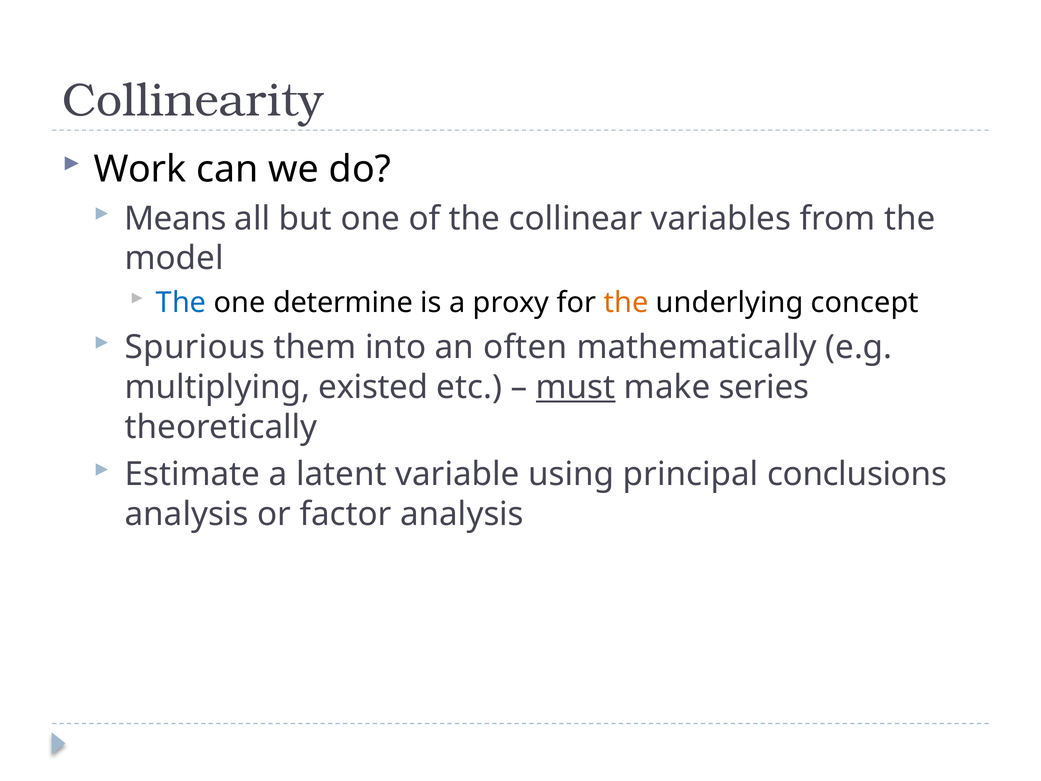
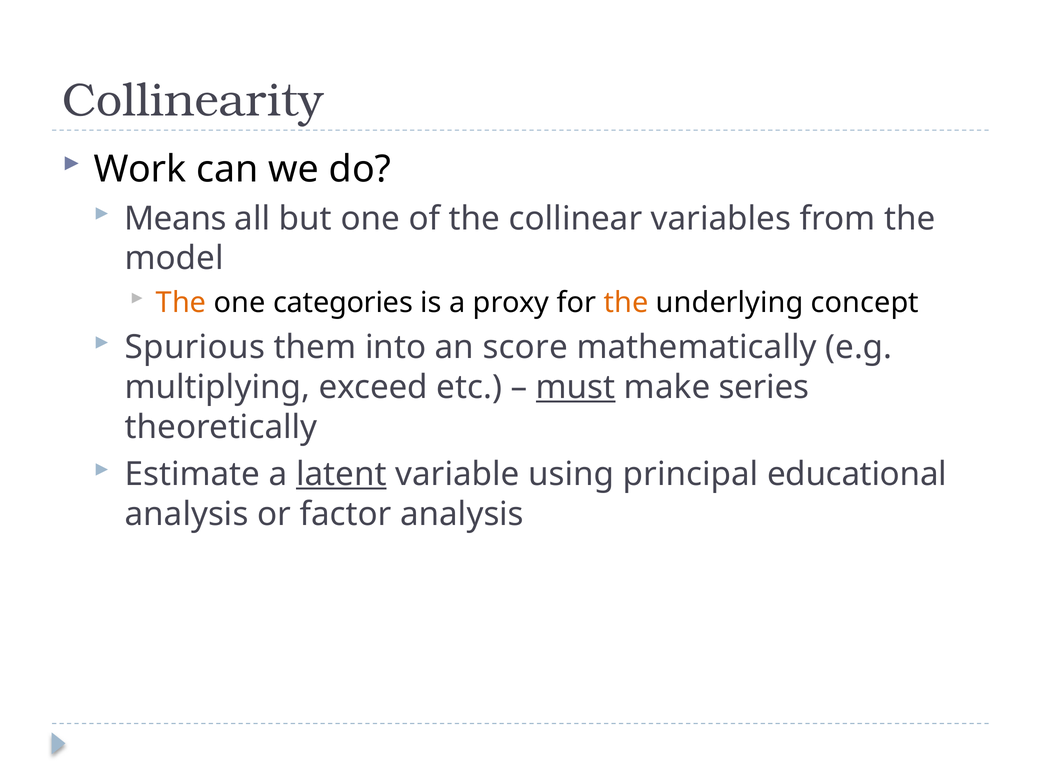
The colour: blue -> orange (181, 303)
determine: determine -> categories (343, 303)
often: often -> score (525, 347)
existed: existed -> exceed (373, 387)
latent underline: none -> present (341, 474)
conclusions: conclusions -> educational (857, 474)
